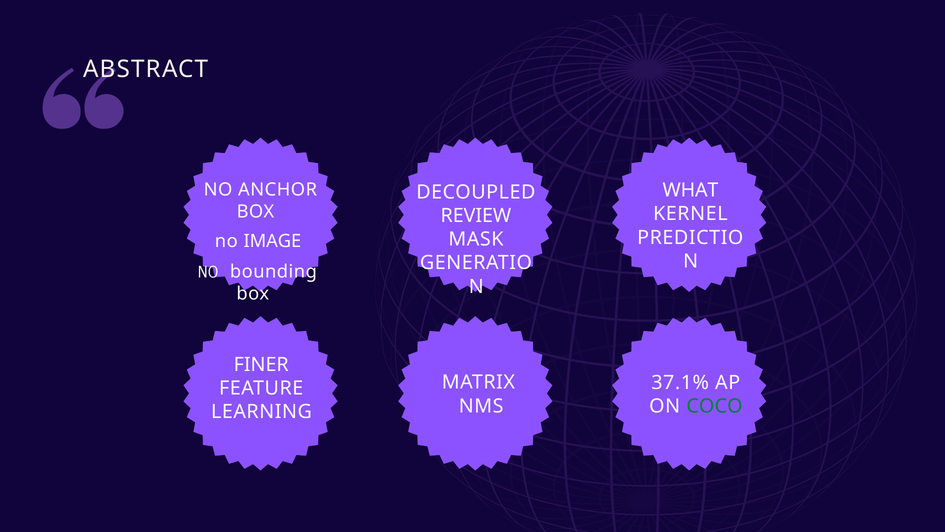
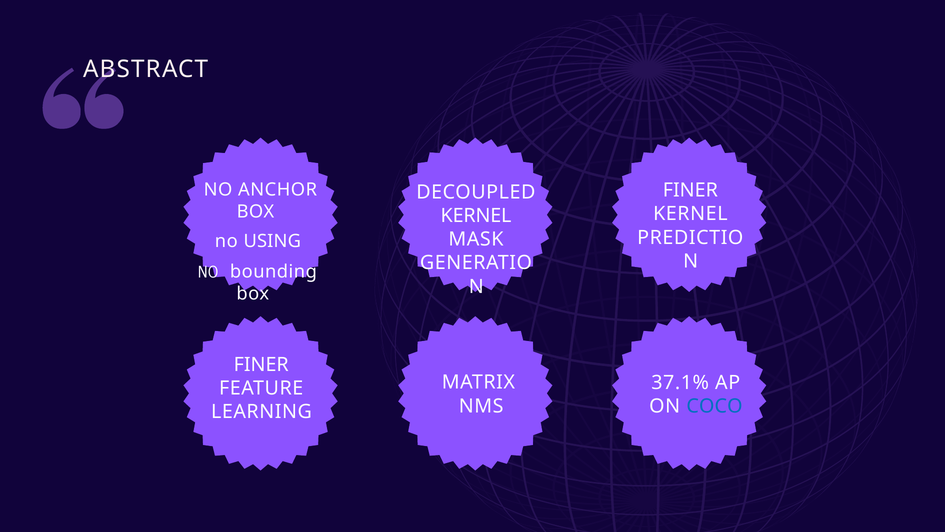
WHAT: WHAT -> FINER (690, 190)
REVIEW: REVIEW -> KERNEL (476, 215)
IMAGE: IMAGE -> USING (272, 241)
COCO colour: green -> blue (714, 406)
